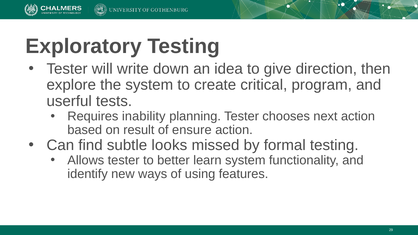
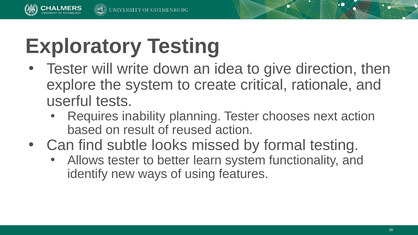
program: program -> rationale (322, 85)
ensure: ensure -> reused (192, 130)
